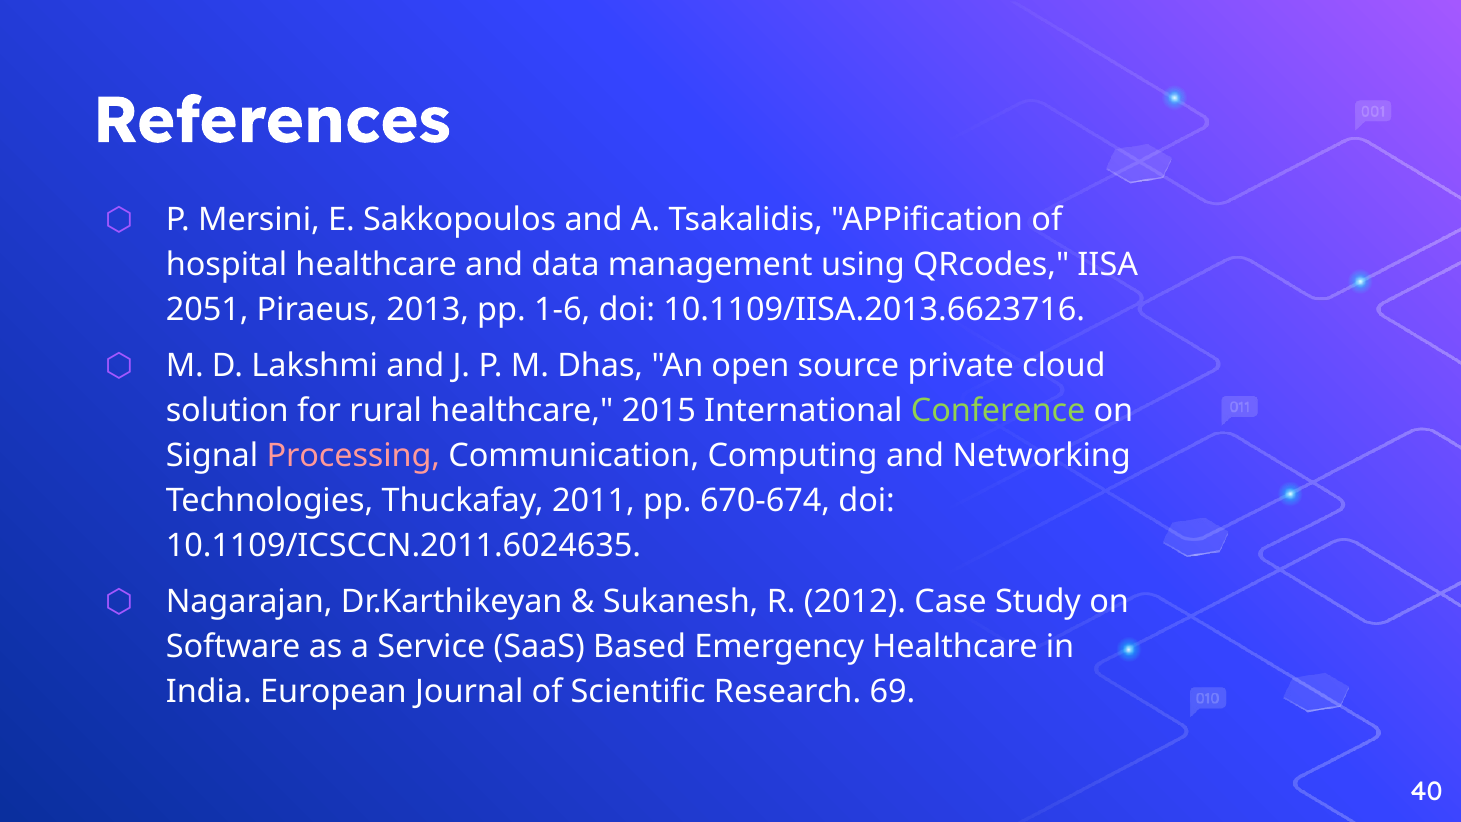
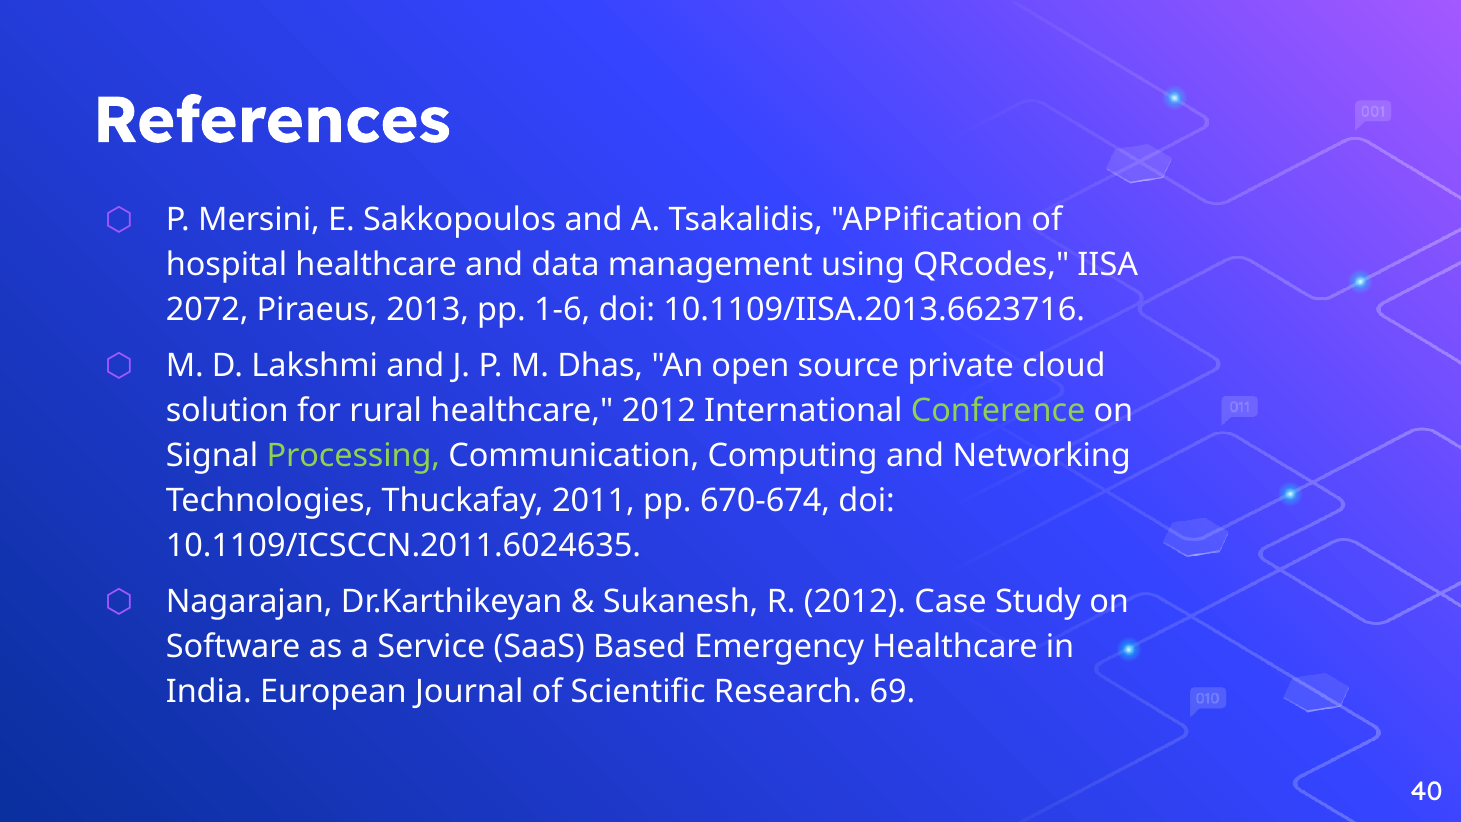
2051: 2051 -> 2072 (207, 309)
healthcare 2015: 2015 -> 2012 (659, 411)
Processing colour: pink -> light green (353, 456)
